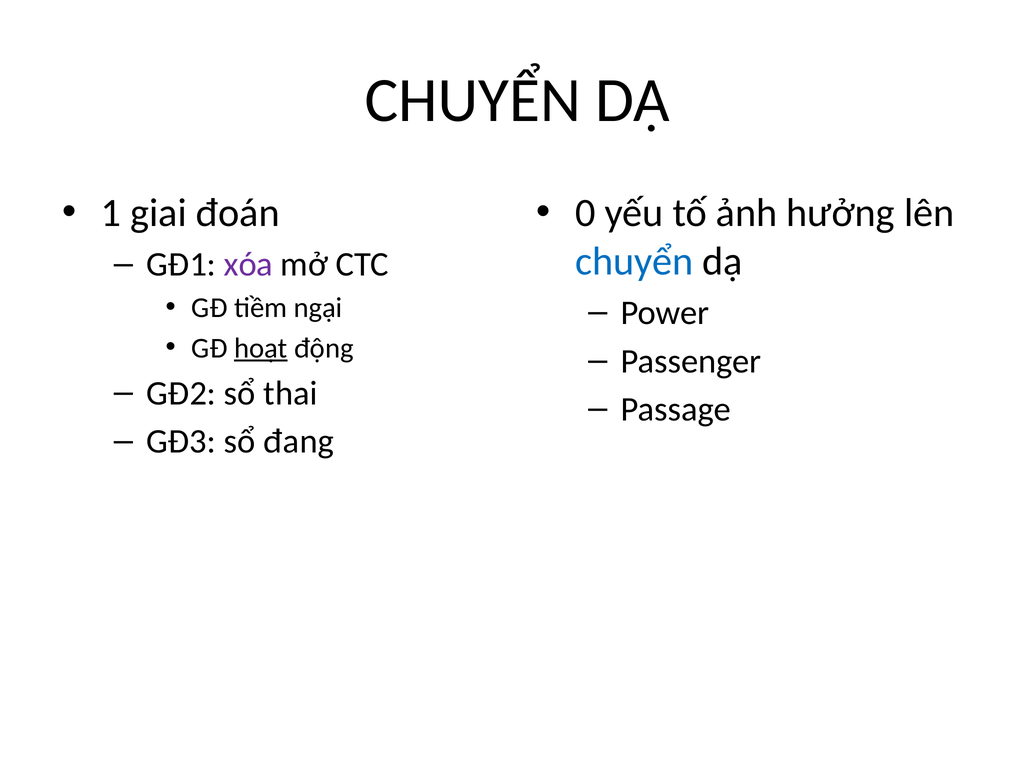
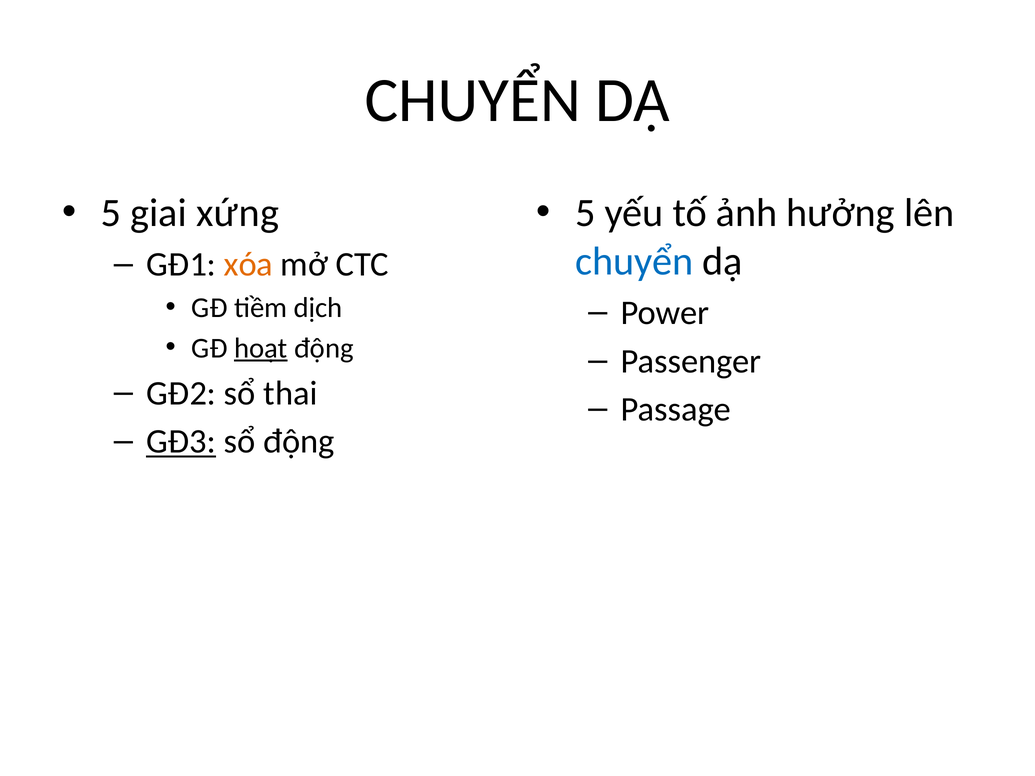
1: 1 -> 5 (111, 213)
đoán: đoán -> xứng (238, 213)
0: 0 -> 5 (586, 213)
xóa colour: purple -> orange (248, 265)
ngại: ngại -> dịch (318, 308)
GĐ3 underline: none -> present (181, 442)
sổ đang: đang -> động (299, 442)
